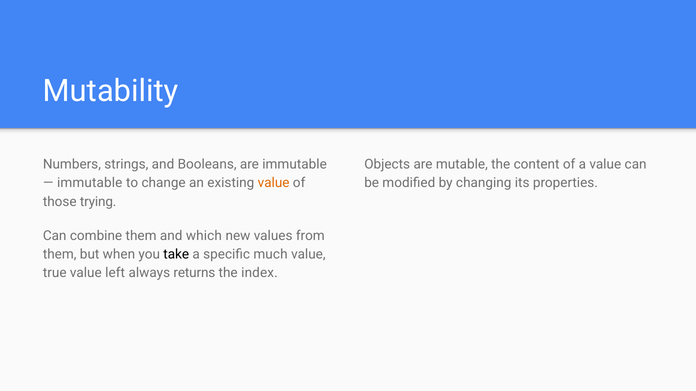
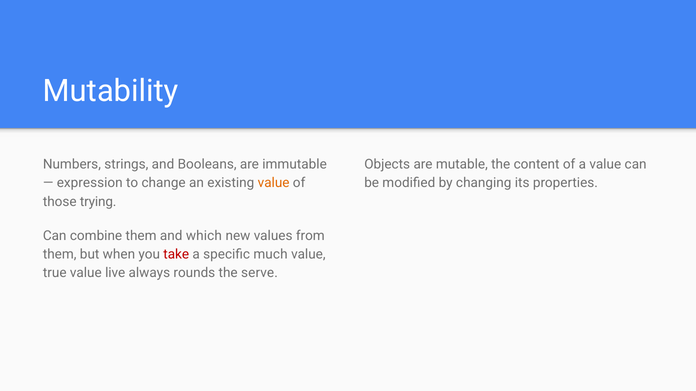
immutable: immutable -> expression (90, 183)
take colour: black -> red (176, 255)
left: left -> live (115, 273)
returns: returns -> rounds (194, 273)
index: index -> serve (259, 273)
